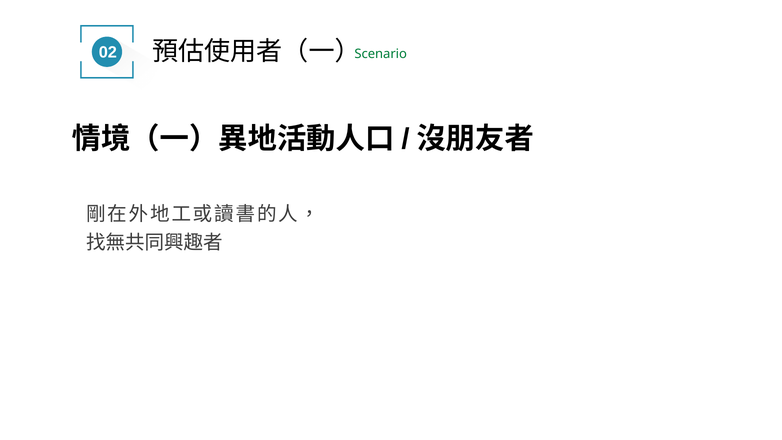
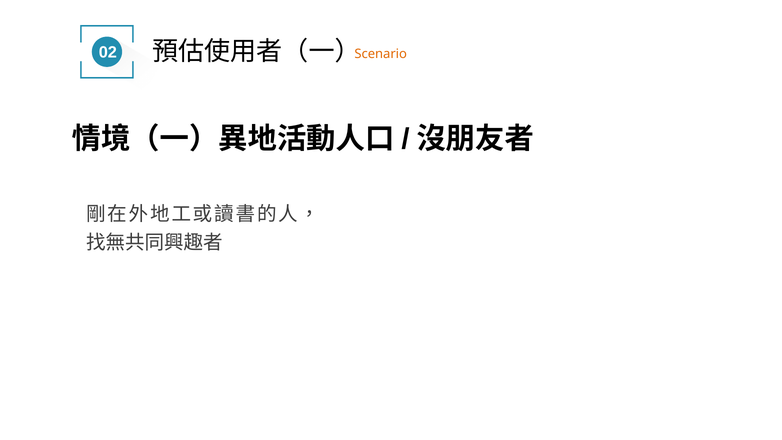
Scenario colour: green -> orange (381, 54)
